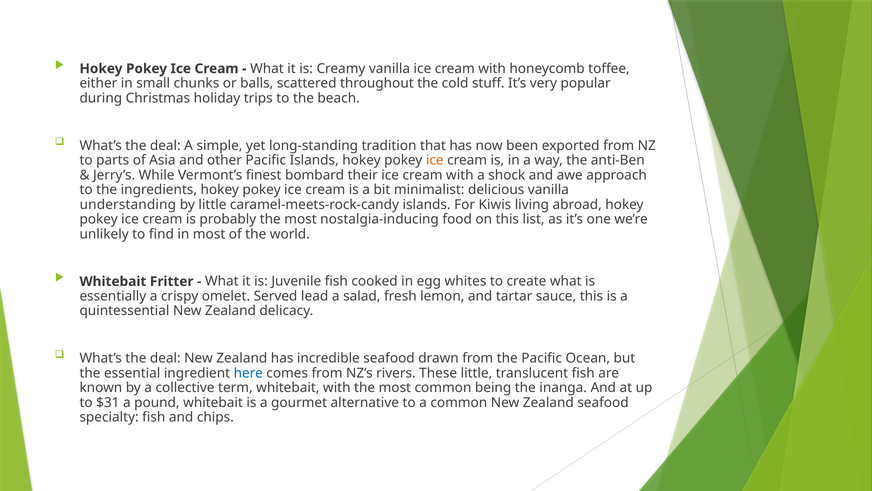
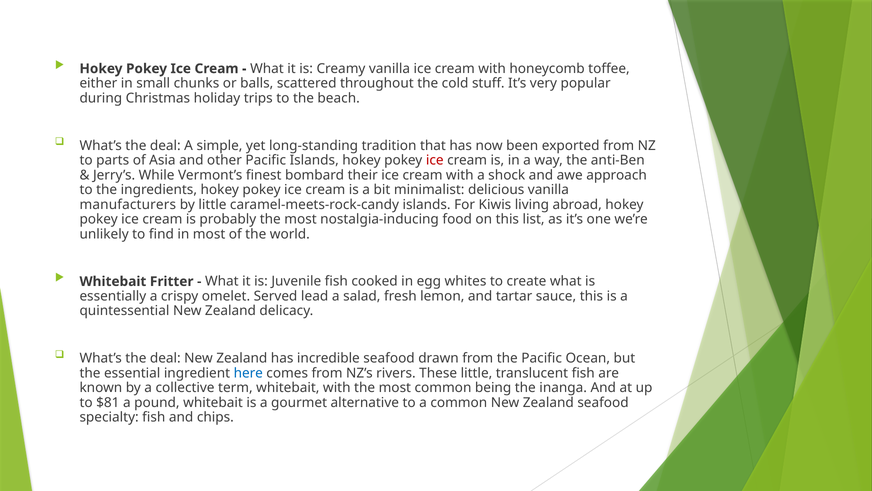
ice colour: orange -> red (435, 160)
understanding: understanding -> manufacturers (128, 204)
$31: $31 -> $81 (108, 402)
